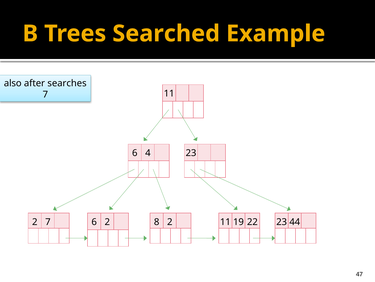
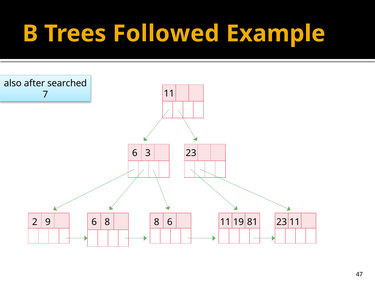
Searched: Searched -> Followed (166, 34)
searches: searches -> searched (67, 83)
4: 4 -> 3 (148, 153)
2 7: 7 -> 9 (48, 221)
6 2: 2 -> 8 (107, 221)
8 2: 2 -> 6 (170, 221)
22: 22 -> 81 (252, 221)
23 44: 44 -> 11 (295, 221)
